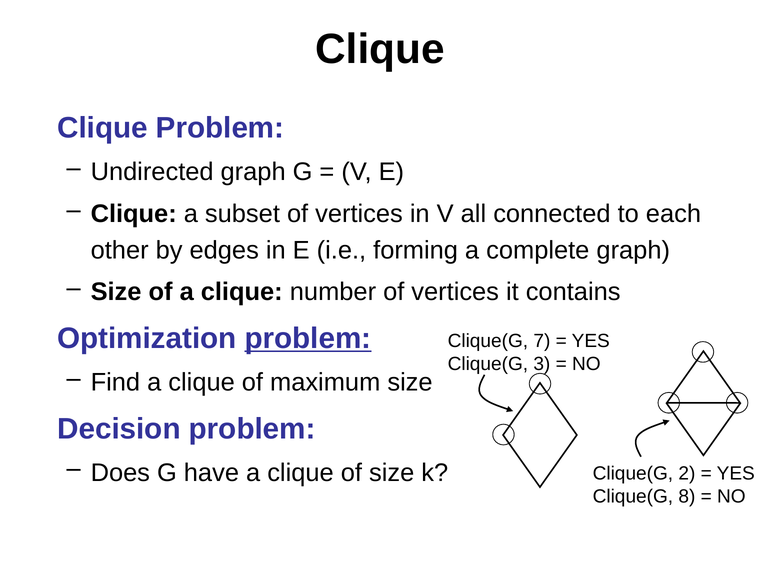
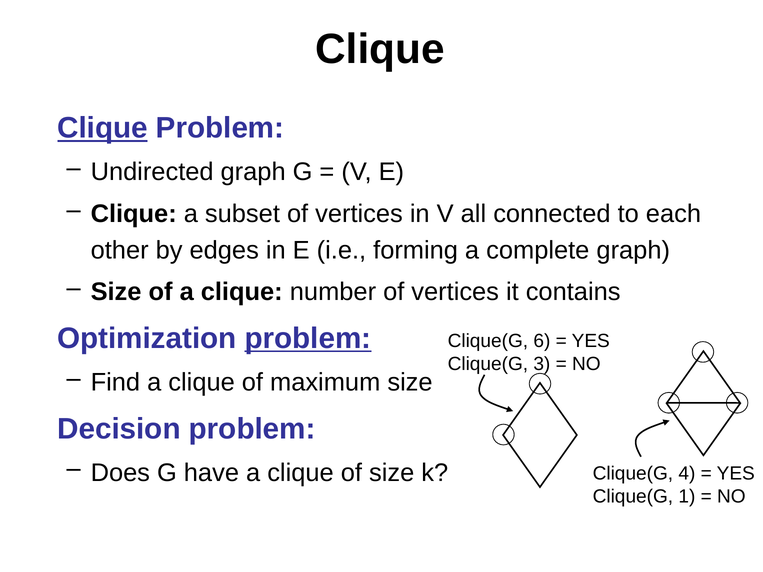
Clique underline: none -> present (103, 128)
7: 7 -> 6 (542, 341)
2: 2 -> 4 (687, 474)
8: 8 -> 1 (687, 497)
